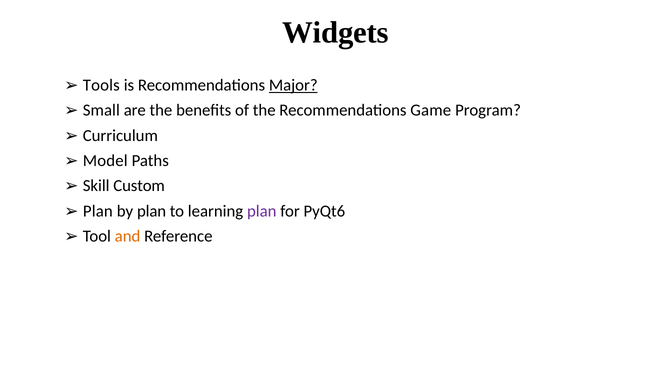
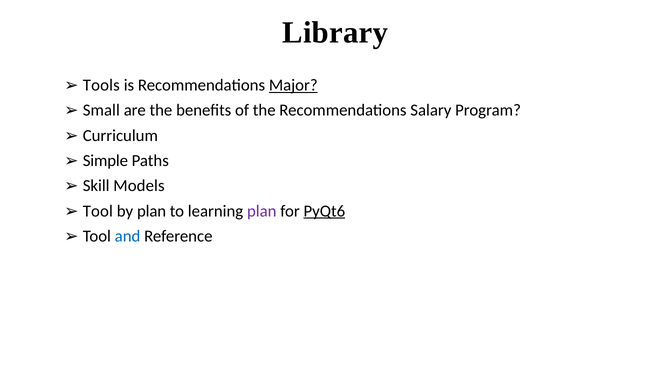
Widgets: Widgets -> Library (335, 33)
Game: Game -> Salary (431, 110)
Model: Model -> Simple (105, 160)
Custom: Custom -> Models (139, 186)
Plan: Plan -> Tool (98, 211)
PyQt6 underline: none -> present (324, 211)
and colour: orange -> blue (128, 236)
